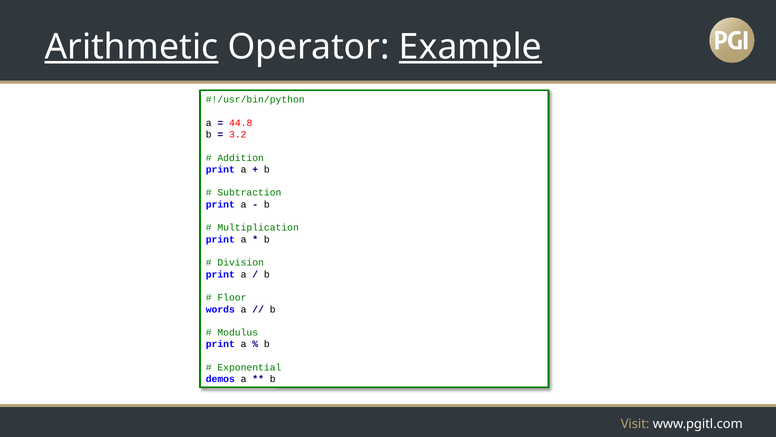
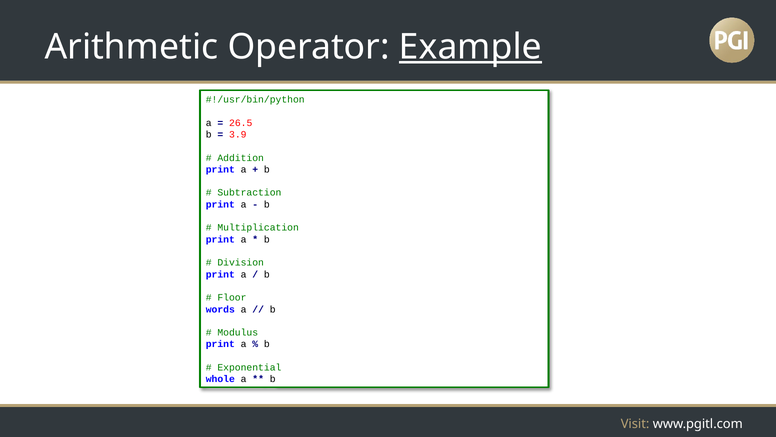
Arithmetic underline: present -> none (131, 47)
44.8: 44.8 -> 26.5 (241, 123)
3.2: 3.2 -> 3.9 (238, 134)
demos: demos -> whole (220, 379)
